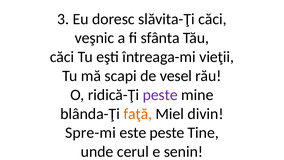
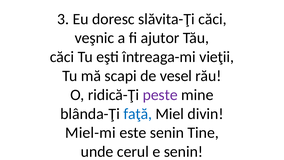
sfânta: sfânta -> ajutor (160, 38)
faţă colour: orange -> blue (138, 114)
Spre-mi: Spre-mi -> Miel-mi (90, 133)
este peste: peste -> senin (167, 133)
